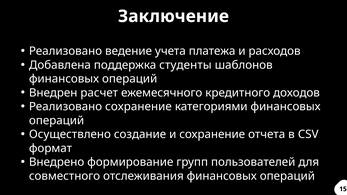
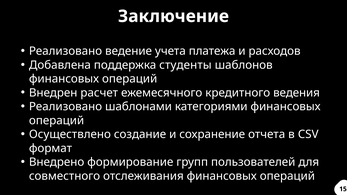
доходов: доходов -> ведения (296, 93)
Реализовано сохранение: сохранение -> шаблонами (139, 107)
